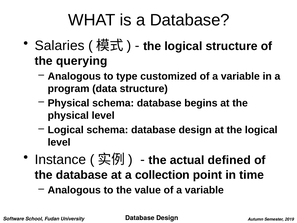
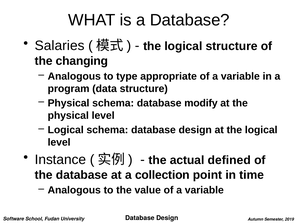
querying: querying -> changing (82, 61)
customized: customized -> appropriate (169, 76)
begins: begins -> modify (201, 103)
